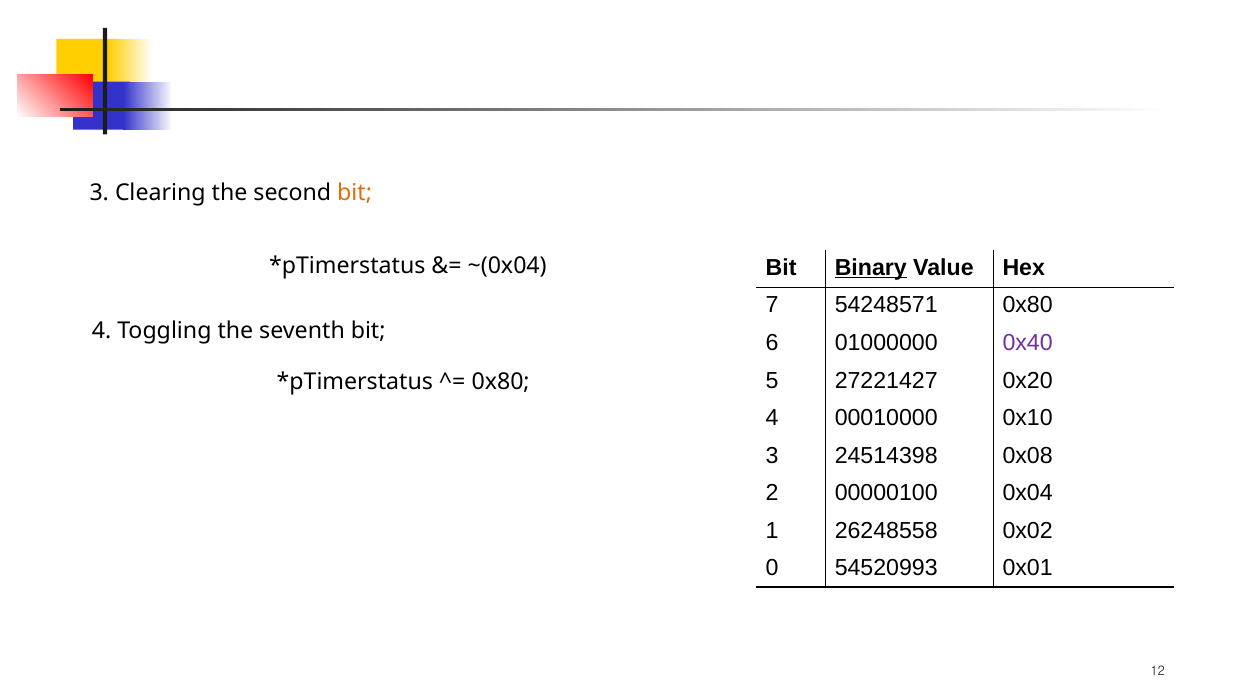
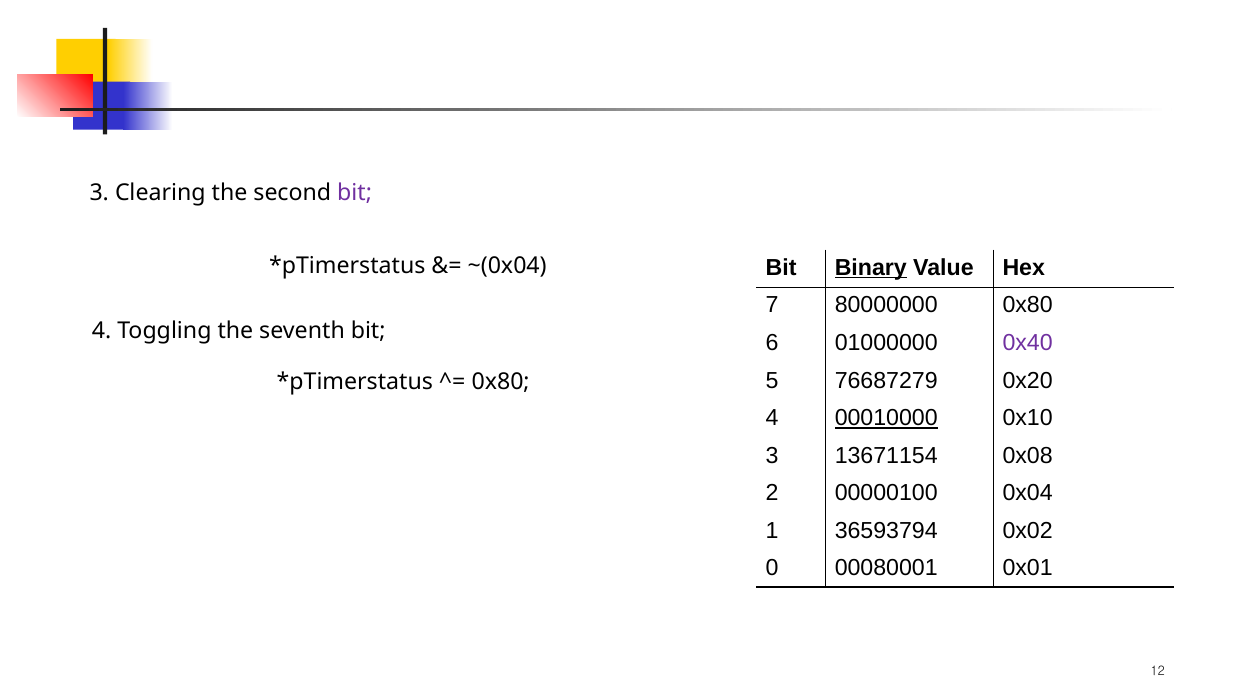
bit colour: orange -> purple (355, 192)
54248571: 54248571 -> 80000000 (886, 305)
27221427: 27221427 -> 76687279 (886, 381)
00010000 underline: none -> present (886, 418)
24514398: 24514398 -> 13671154 (886, 456)
26248558: 26248558 -> 36593794 (886, 531)
54520993: 54520993 -> 00080001 (886, 568)
